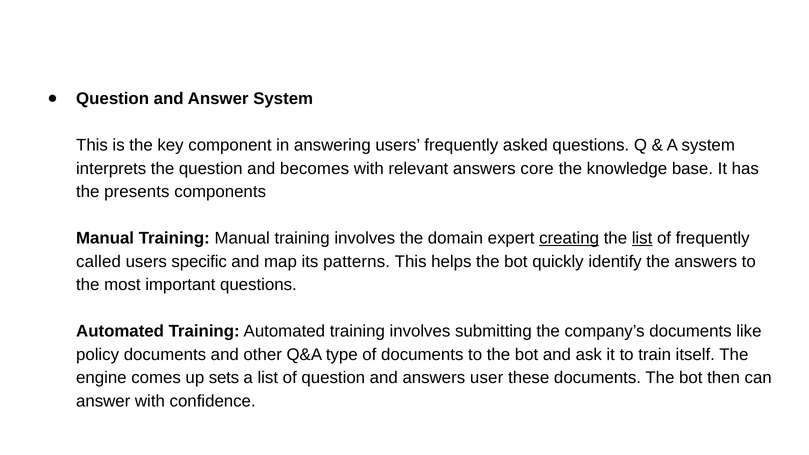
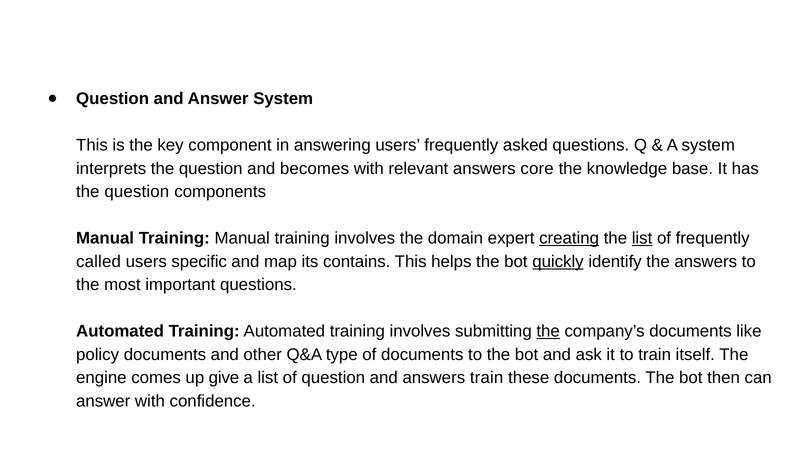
presents: presents -> question (137, 192)
patterns: patterns -> contains (357, 262)
quickly underline: none -> present (558, 262)
the underline: none -> present (548, 331)
sets: sets -> give (224, 378)
answers user: user -> train (487, 378)
